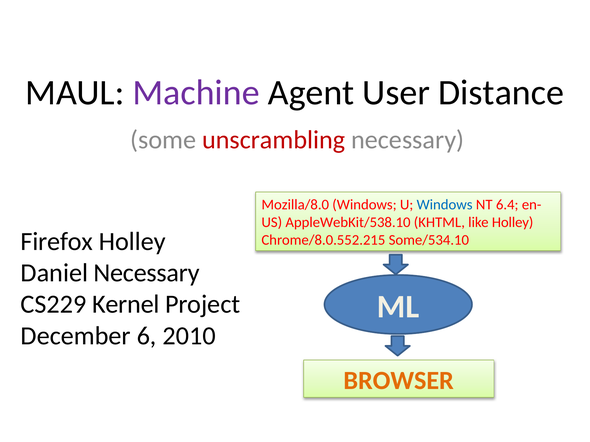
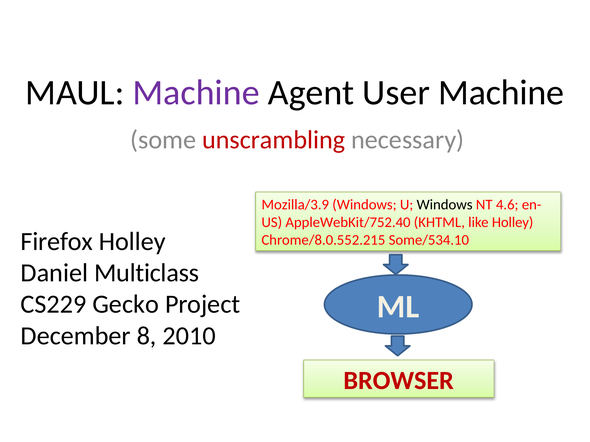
User Distance: Distance -> Machine (501, 93)
Mozilla/8.0: Mozilla/8.0 -> Mozilla/3.9 (295, 205)
Windows colour: blue -> black (445, 205)
6.4: 6.4 -> 4.6 (507, 205)
AppleWebKit/538.10: AppleWebKit/538.10 -> AppleWebKit/752.40 (348, 223)
Daniel Necessary: Necessary -> Multiclass (147, 273)
Kernel: Kernel -> Gecko (126, 305)
6: 6 -> 8 (147, 336)
BROWSER colour: orange -> red (399, 381)
